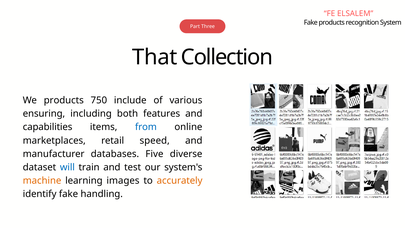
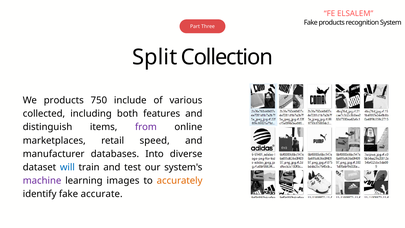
That: That -> Split (155, 57)
ensuring: ensuring -> collected (44, 114)
capabilities: capabilities -> distinguish (48, 127)
from colour: blue -> purple (146, 127)
Five: Five -> Into (155, 154)
machine colour: orange -> purple (42, 181)
handling: handling -> accurate (102, 194)
